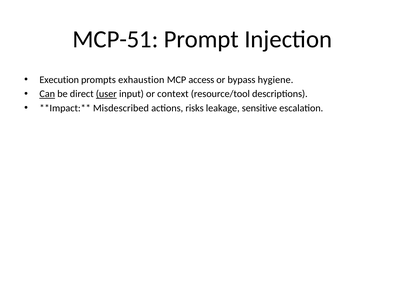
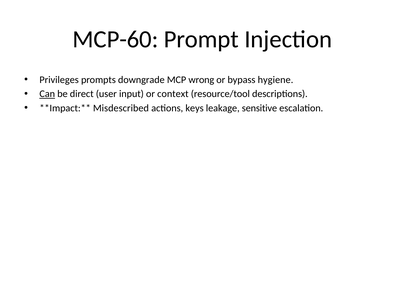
MCP-51: MCP-51 -> MCP-60 (115, 39)
Execution: Execution -> Privileges (59, 80)
exhaustion: exhaustion -> downgrade (141, 80)
access: access -> wrong (201, 80)
user underline: present -> none (106, 94)
risks: risks -> keys (195, 108)
